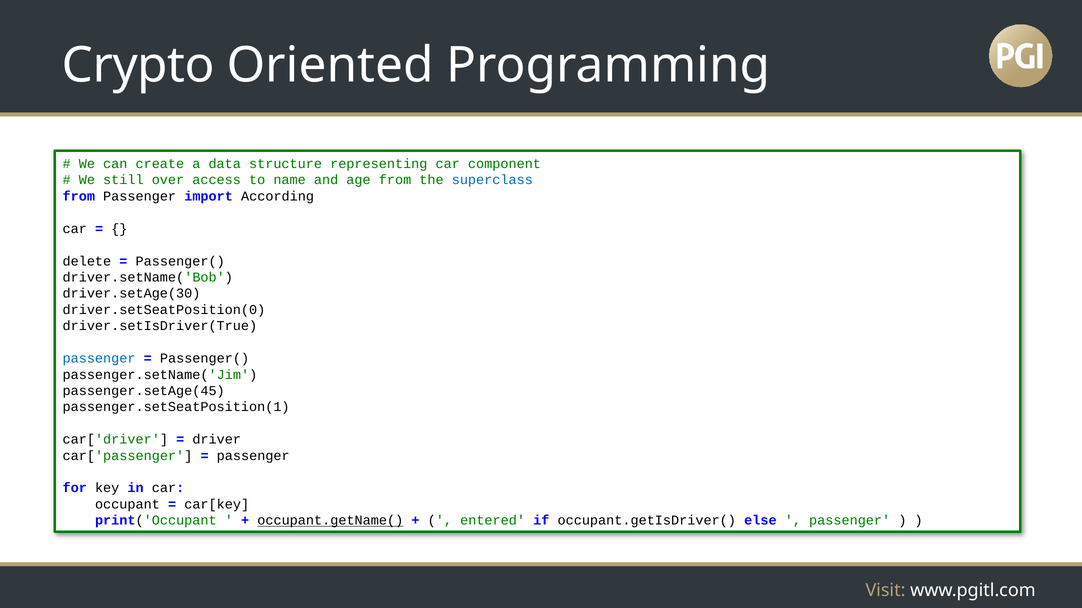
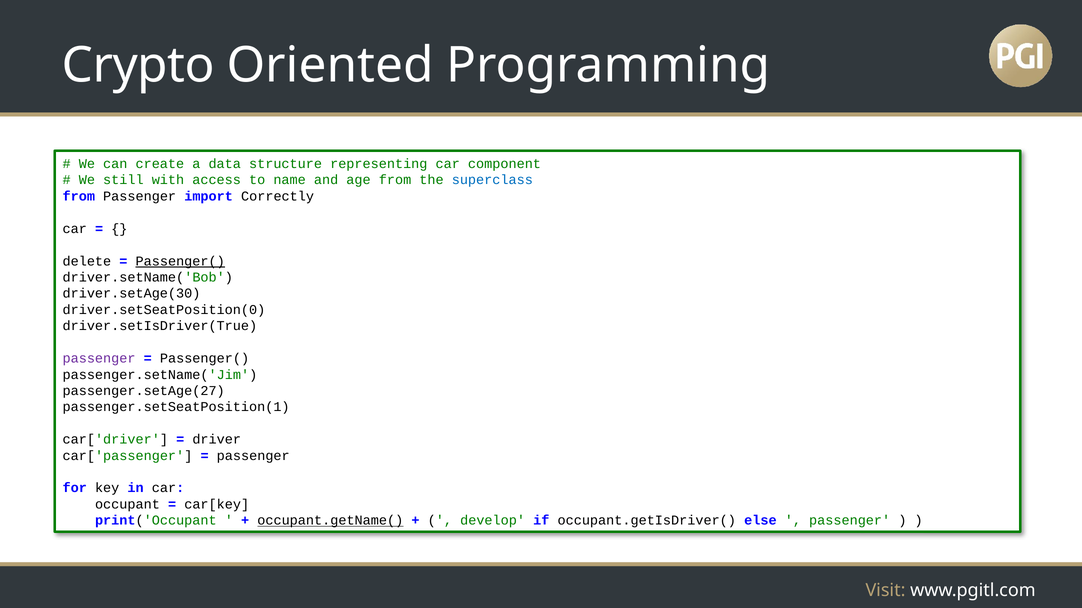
over: over -> with (168, 180)
According: According -> Correctly (278, 196)
Passenger( underline: none -> present (180, 261)
passenger colour: blue -> purple (99, 359)
passenger.setAge(45: passenger.setAge(45 -> passenger.setAge(27 (144, 391)
entered: entered -> develop (493, 521)
